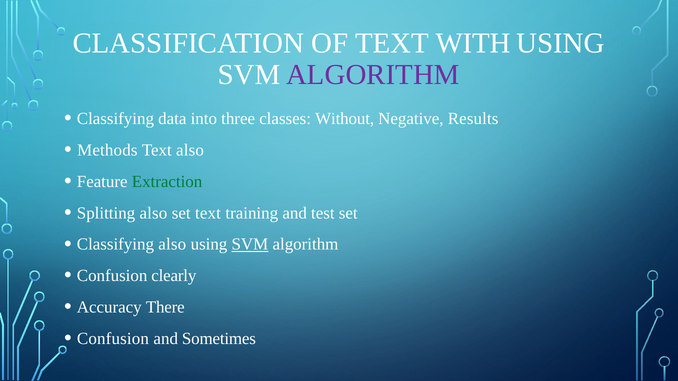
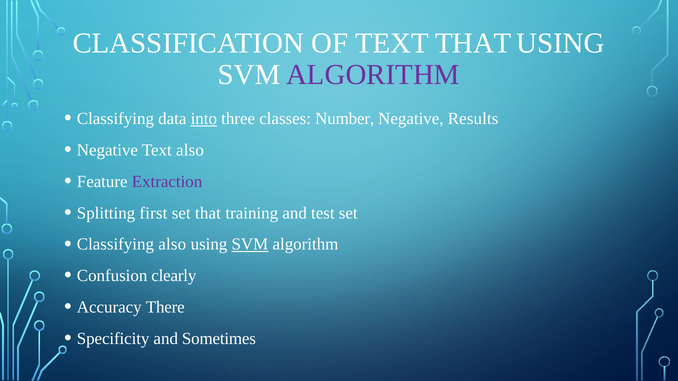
TEXT WITH: WITH -> THAT (473, 43)
into underline: none -> present (204, 119)
Without: Without -> Number (345, 119)
Methods: Methods -> Negative (107, 150)
Extraction colour: green -> purple (167, 182)
Splitting also: also -> first (153, 213)
set text: text -> that (208, 213)
Confusion: Confusion -> Specificity (113, 339)
